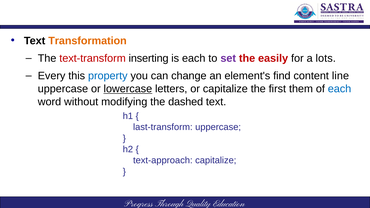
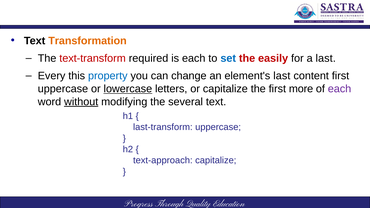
inserting: inserting -> required (149, 58)
set colour: purple -> blue (228, 58)
a lots: lots -> last (326, 58)
element's find: find -> last (282, 76)
content line: line -> first (341, 76)
them: them -> more (301, 89)
each colour: blue -> purple (340, 89)
without underline: none -> present (81, 102)
dashed: dashed -> several (186, 102)
